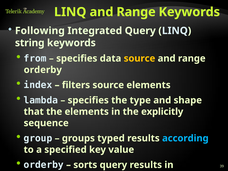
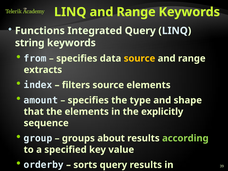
Following: Following -> Functions (40, 31)
orderby: orderby -> extracts (43, 70)
lambda: lambda -> amount (41, 100)
typed: typed -> about (111, 138)
according colour: light blue -> light green (185, 138)
